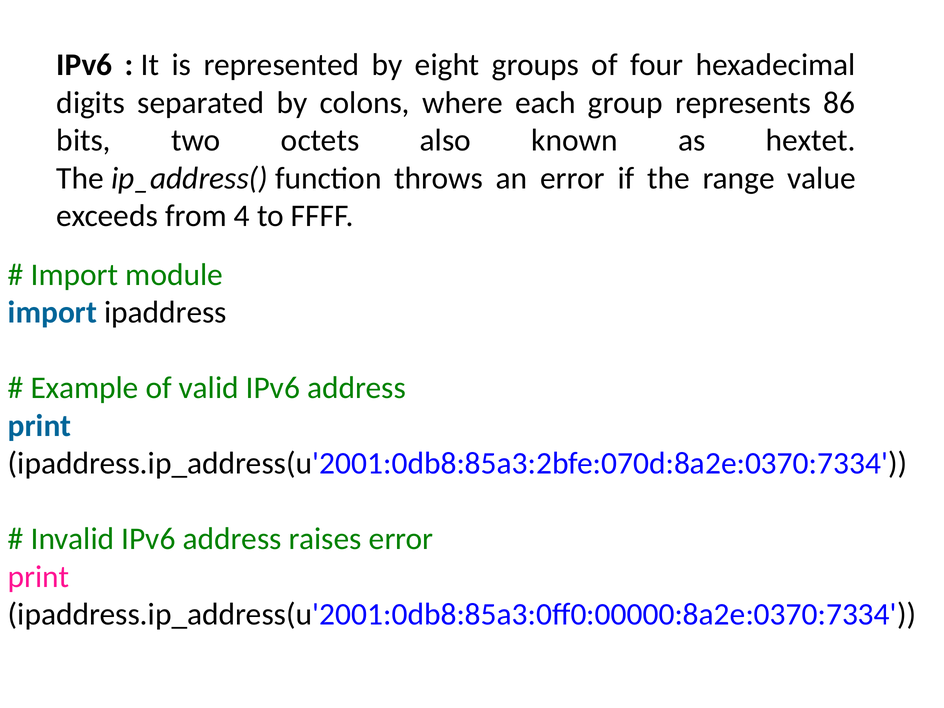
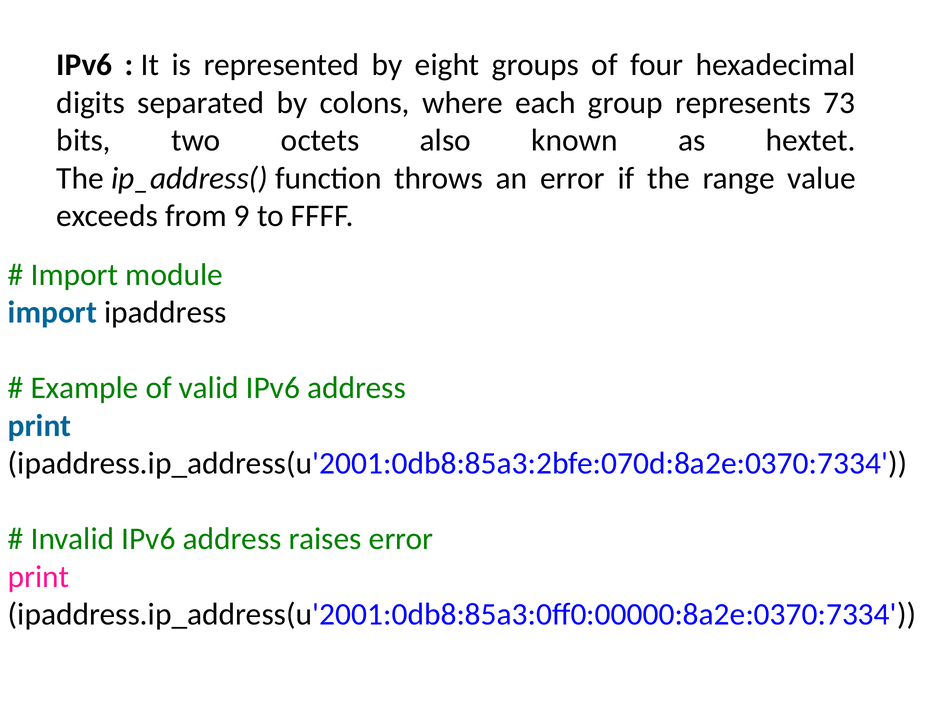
86: 86 -> 73 (839, 103)
4: 4 -> 9 (242, 216)
